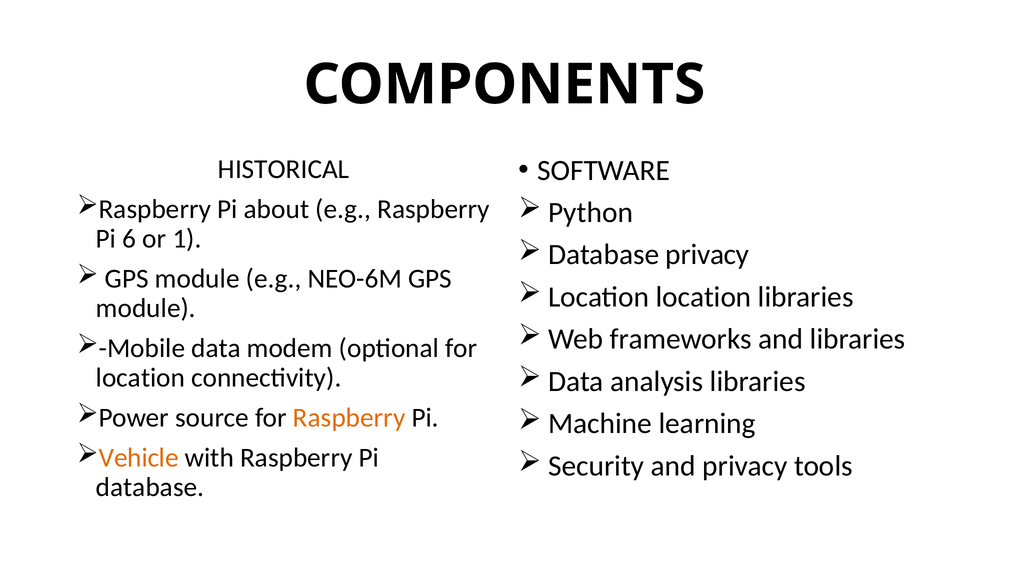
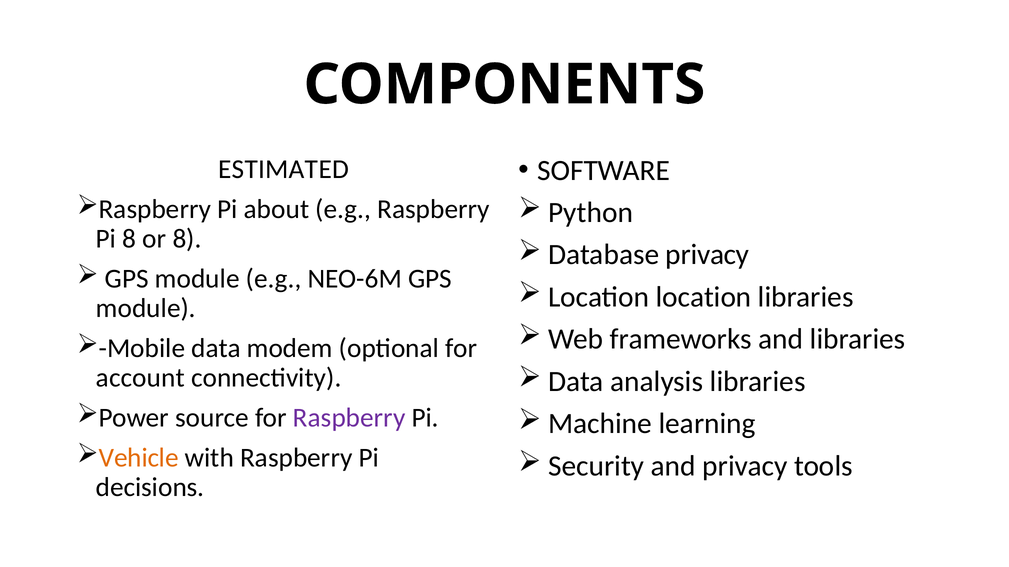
HISTORICAL: HISTORICAL -> ESTIMATED (284, 169)
Pi 6: 6 -> 8 (129, 239)
or 1: 1 -> 8 (187, 239)
location: location -> account (140, 378)
Raspberry colour: orange -> purple (349, 418)
database: database -> decisions (150, 487)
